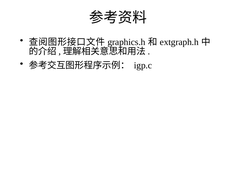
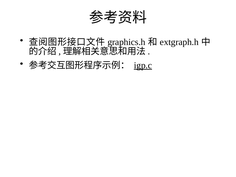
igp.c underline: none -> present (143, 65)
